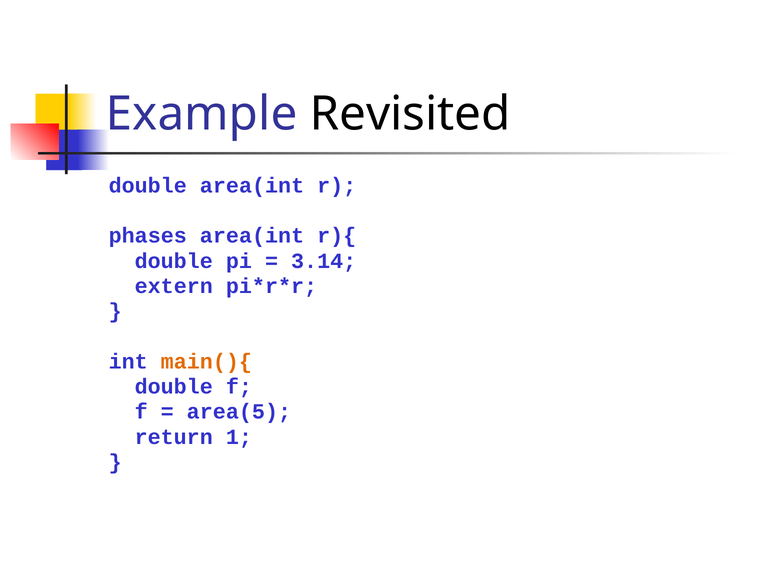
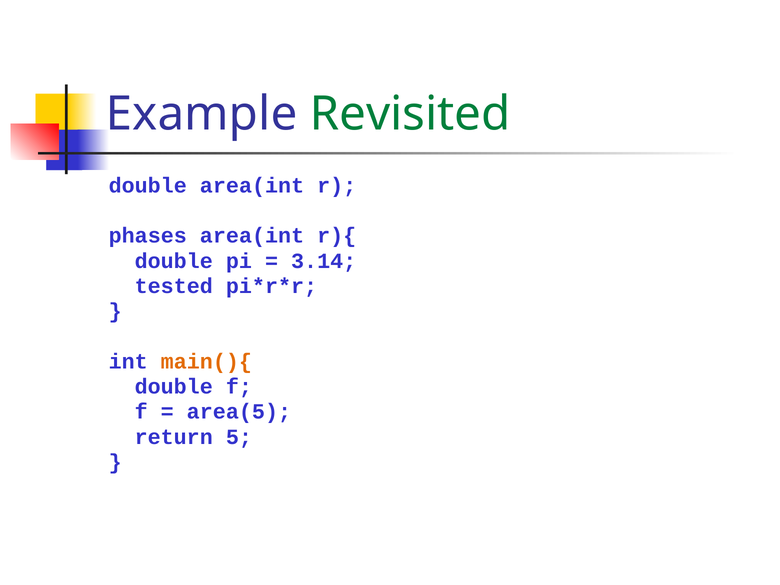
Revisited colour: black -> green (410, 114)
extern: extern -> tested (174, 286)
1: 1 -> 5 (239, 437)
